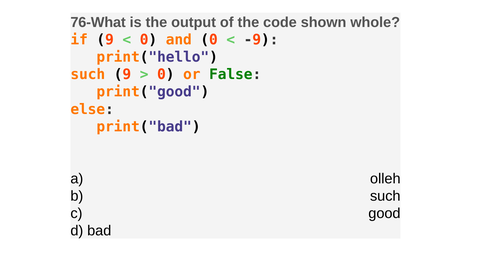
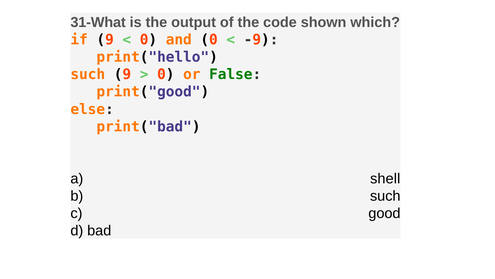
76-What: 76-What -> 31-What (98, 22)
whole: whole -> which (375, 22)
olleh: olleh -> shell (385, 178)
